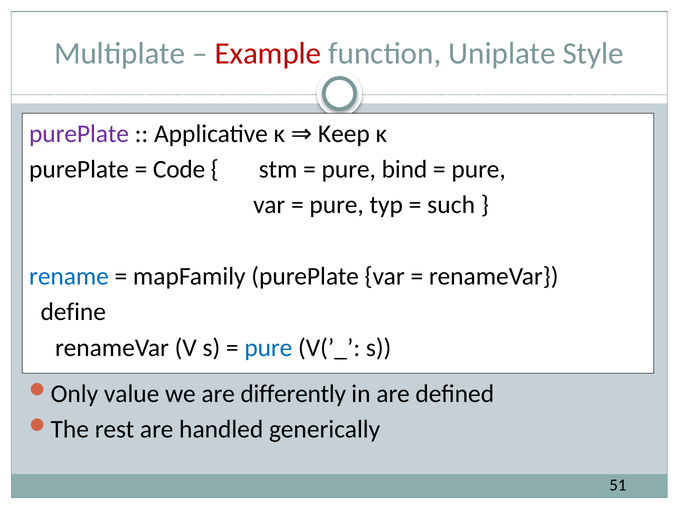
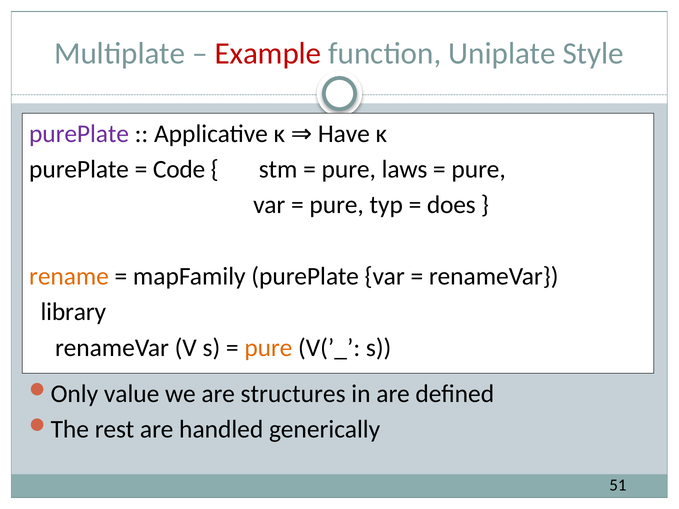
Keep: Keep -> Have (344, 134)
bind: bind -> laws (405, 169)
such: such -> does (451, 205)
rename colour: blue -> orange (69, 277)
define: define -> library (73, 312)
pure colour: blue -> orange (268, 348)
differently: differently -> structures (293, 394)
